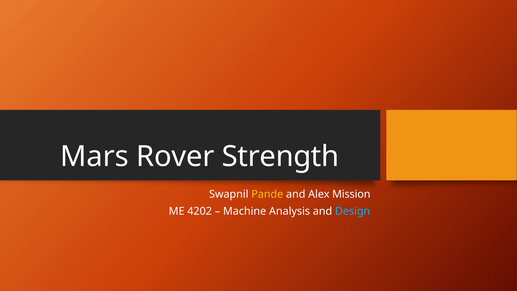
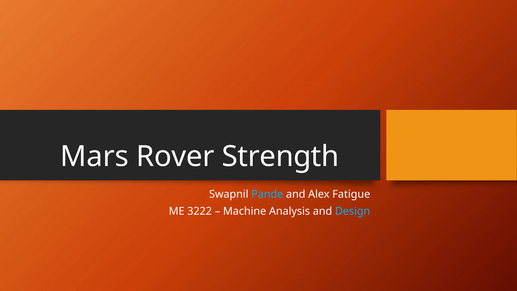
Pande colour: yellow -> light blue (267, 194)
Mission: Mission -> Fatigue (351, 194)
4202: 4202 -> 3222 (200, 211)
